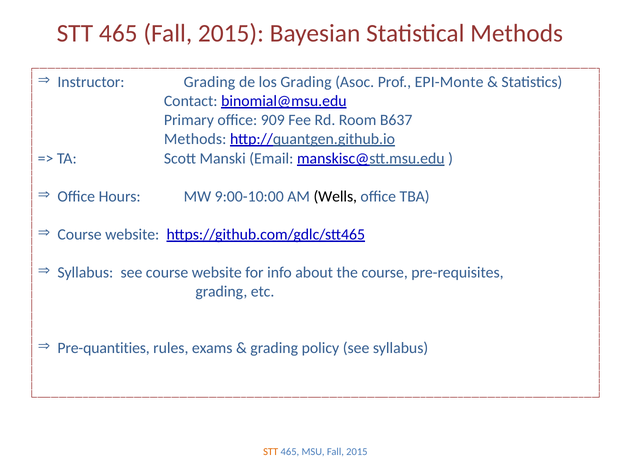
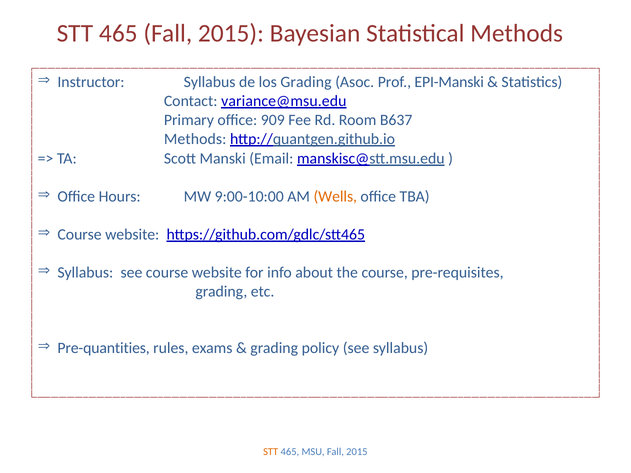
Instructor Grading: Grading -> Syllabus (210, 82)
EPI-Monte: EPI-Monte -> EPI-Manski (449, 82)
binomial@msu.edu: binomial@msu.edu -> variance@msu.edu (284, 101)
Wells colour: black -> orange (335, 197)
